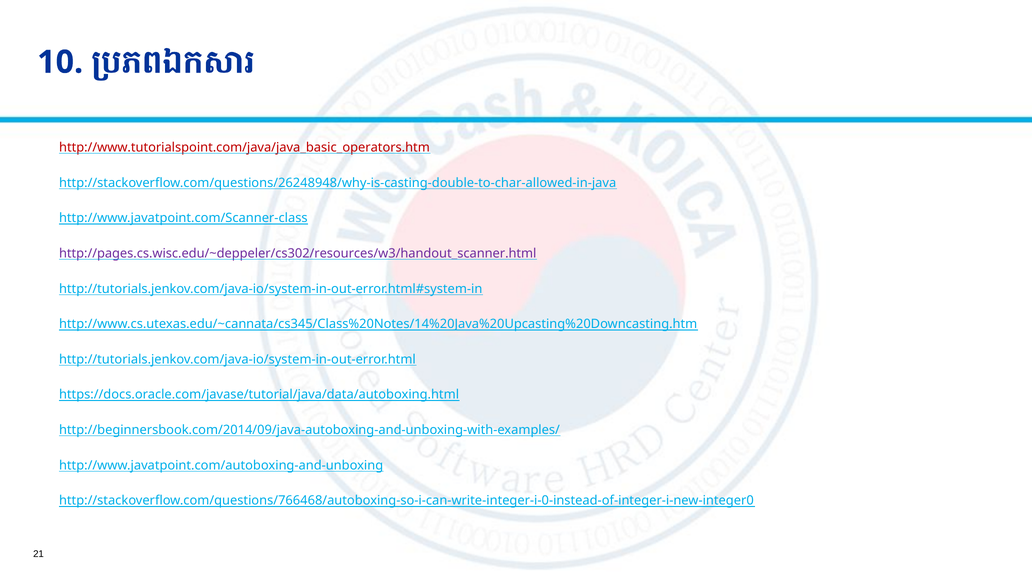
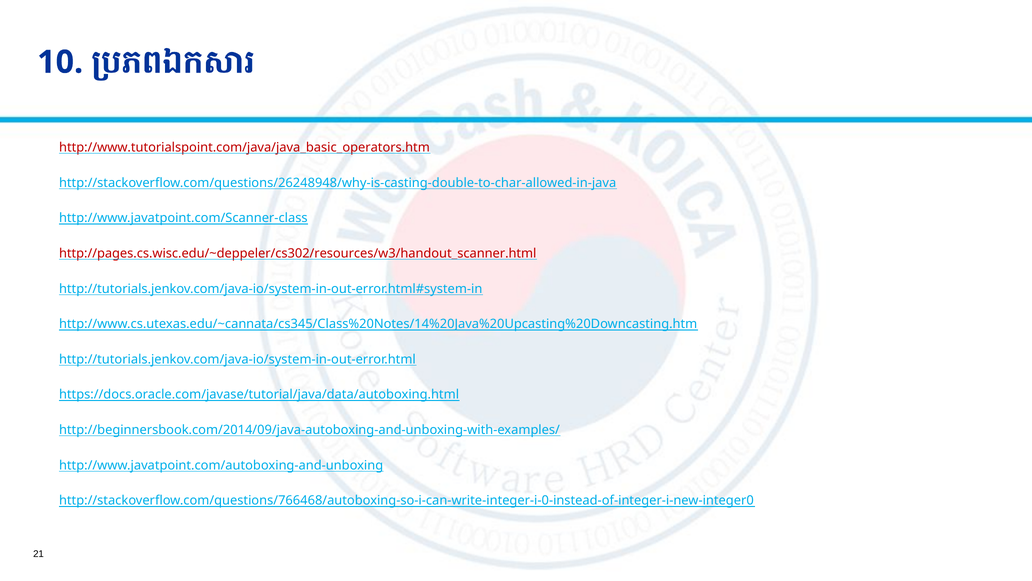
http://pages.cs.wisc.edu/~deppeler/cs302/resources/w3/handout_scanner.html colour: purple -> red (298, 253)
